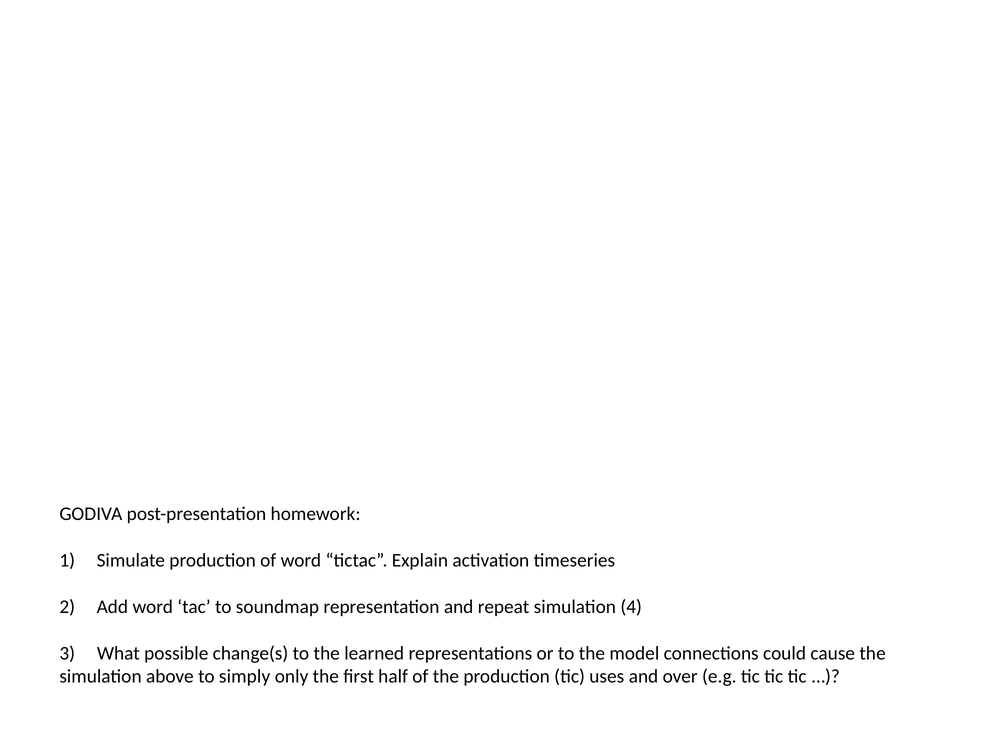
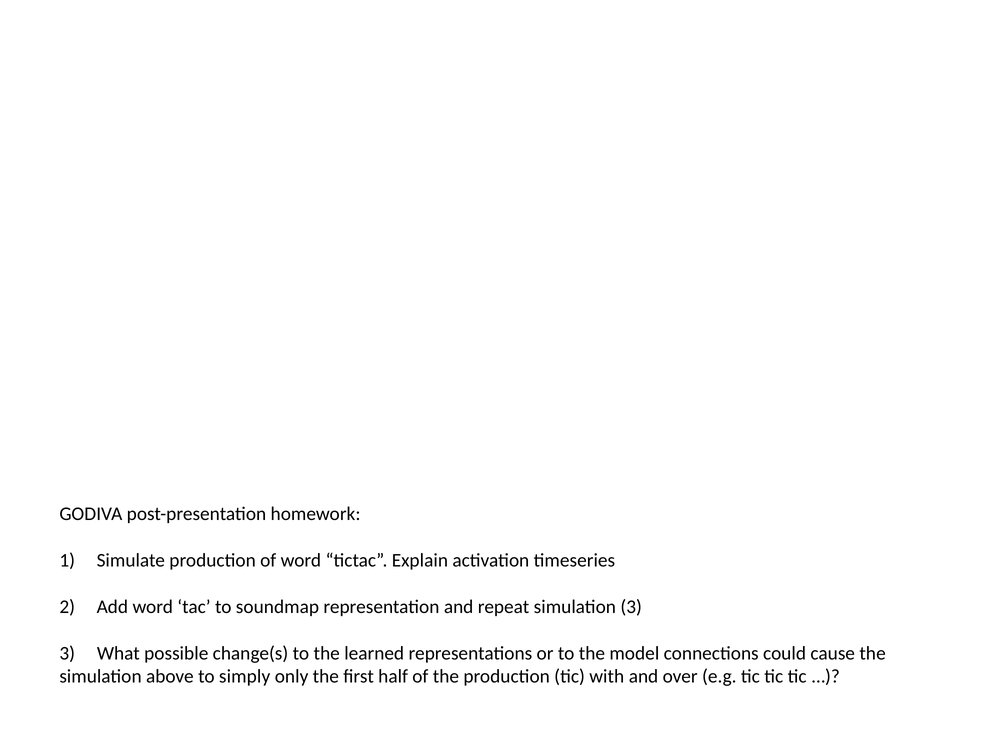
simulation 4: 4 -> 3 (631, 607)
uses: uses -> with (607, 676)
